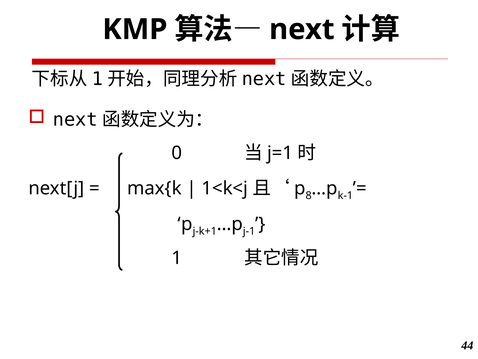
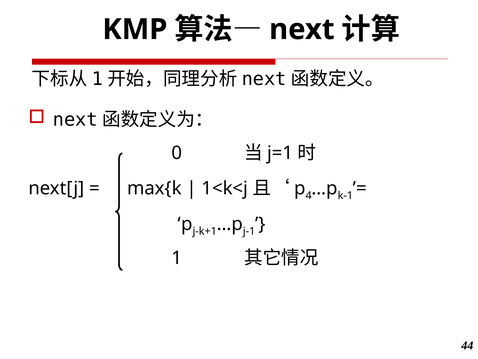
8: 8 -> 4 (309, 195)
